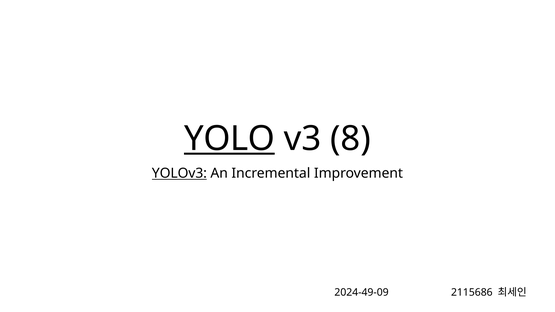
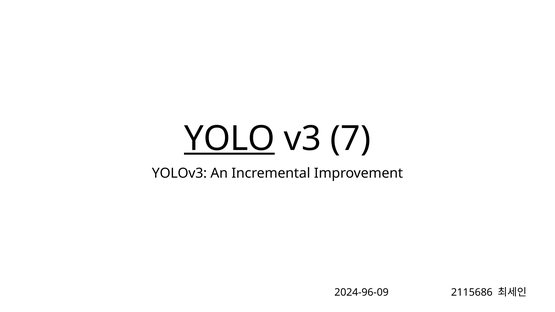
8: 8 -> 7 (351, 139)
YOLOv3 underline: present -> none (179, 173)
2024-49-09: 2024-49-09 -> 2024-96-09 (362, 293)
